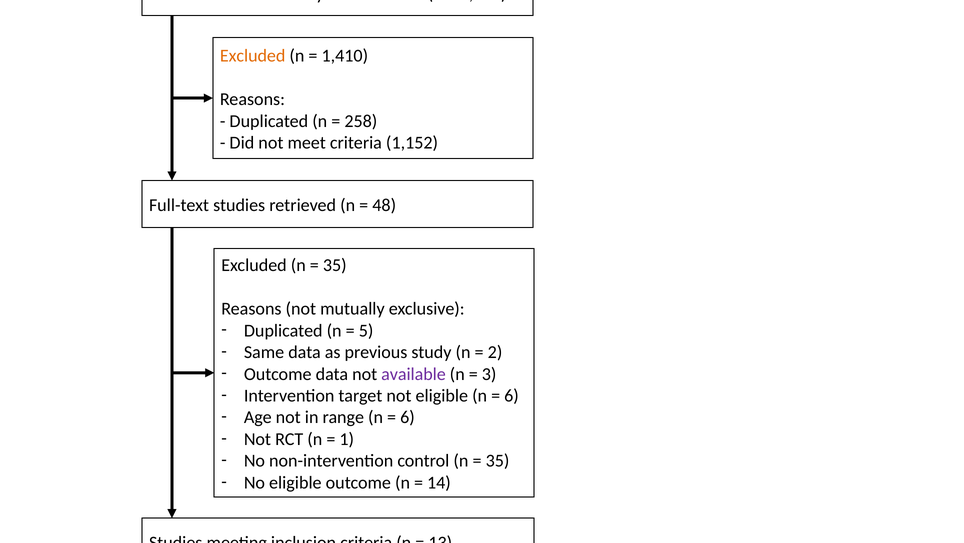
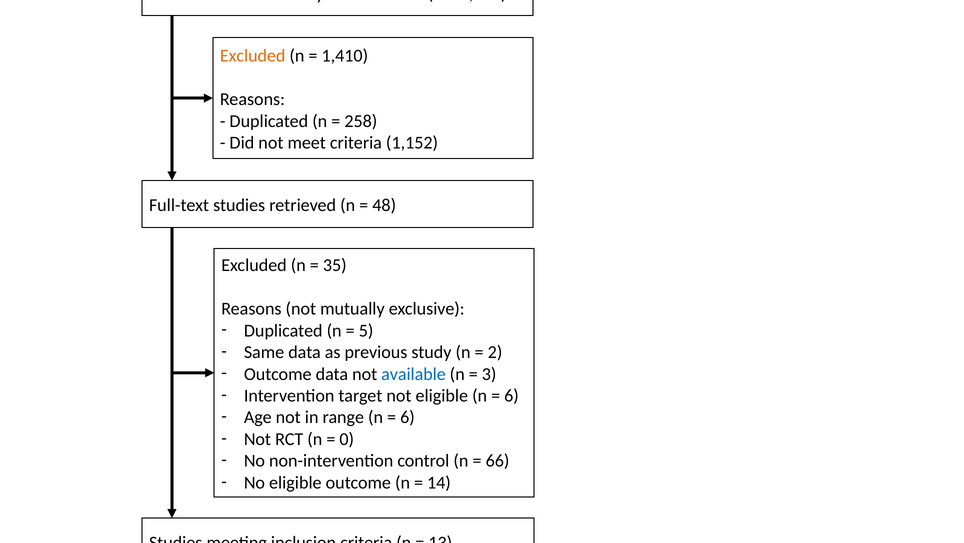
available colour: purple -> blue (414, 374)
1: 1 -> 0 (347, 439)
35: 35 -> 66 (498, 460)
